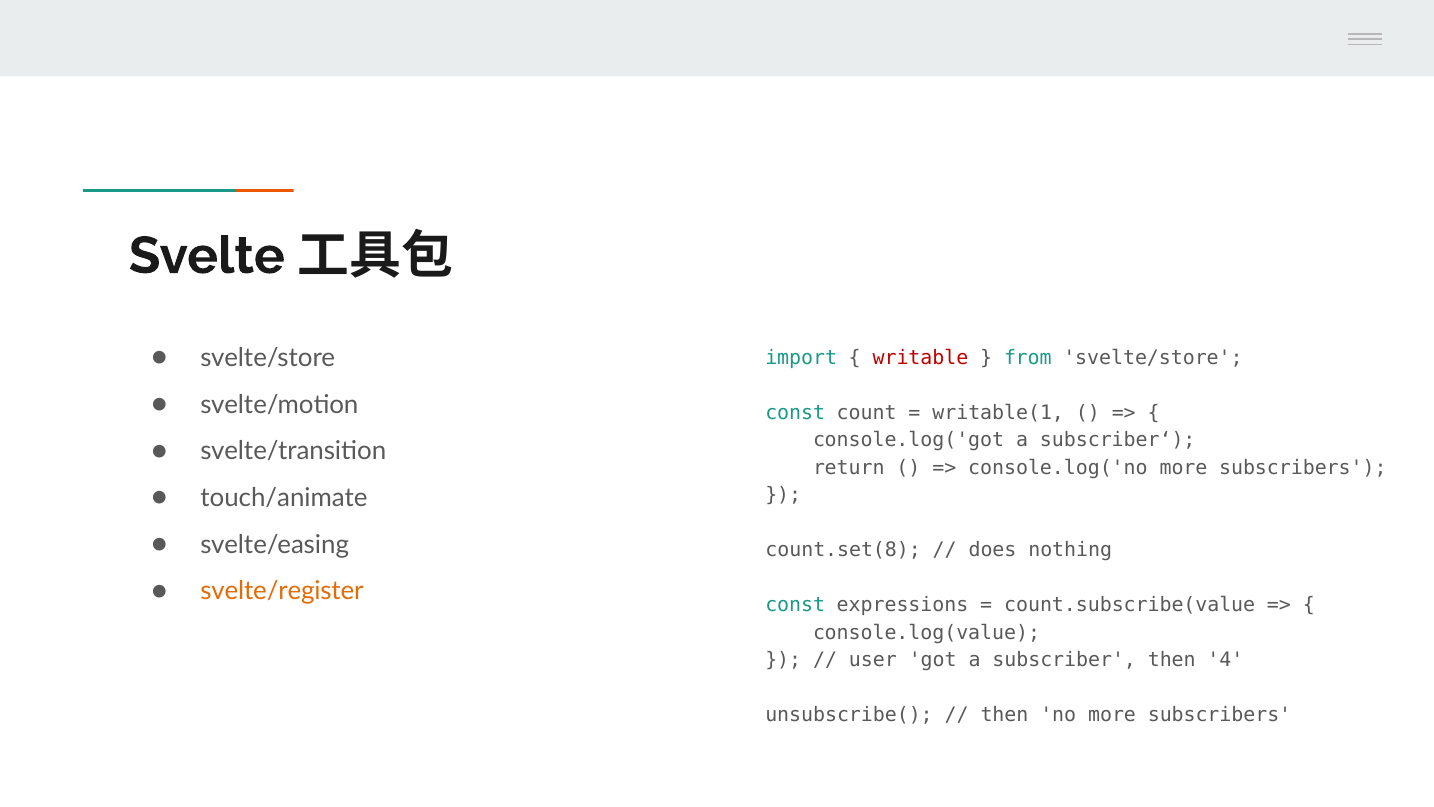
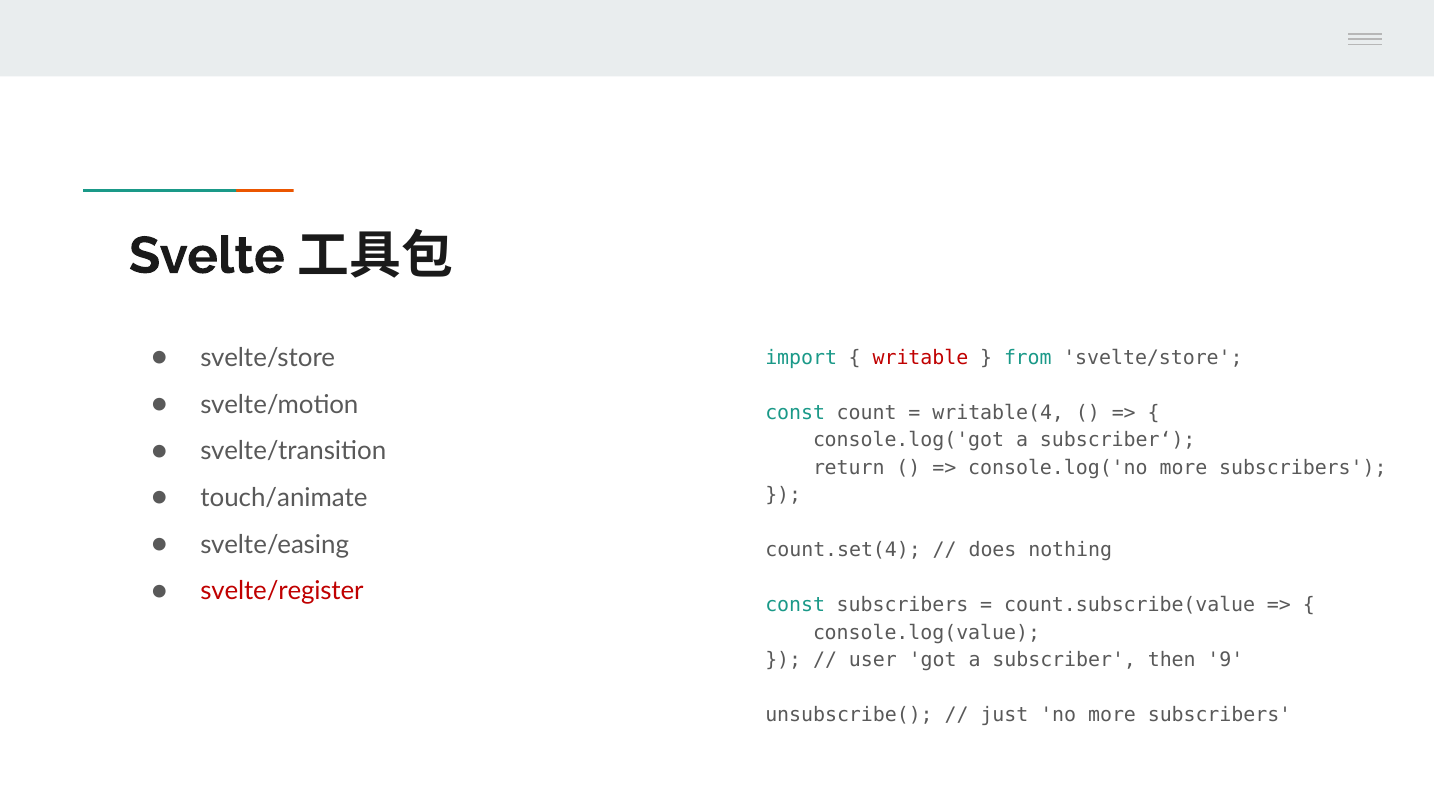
writable(1: writable(1 -> writable(4 (998, 412)
count.set(8: count.set(8 -> count.set(4 (843, 550)
svelte/register colour: orange -> red (282, 591)
const expressions: expressions -> subscribers (903, 605)
4: 4 -> 9 (1225, 660)
then: then -> just (1004, 715)
